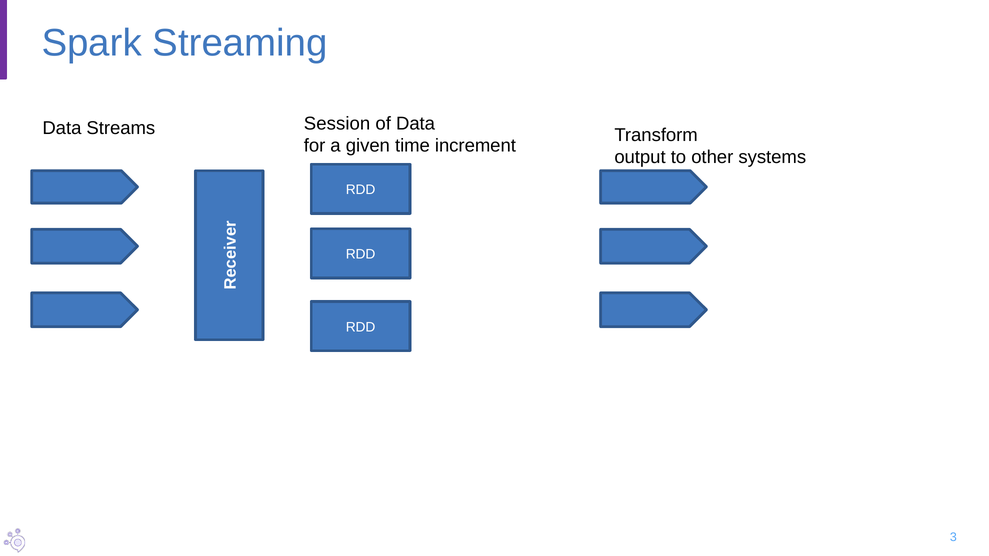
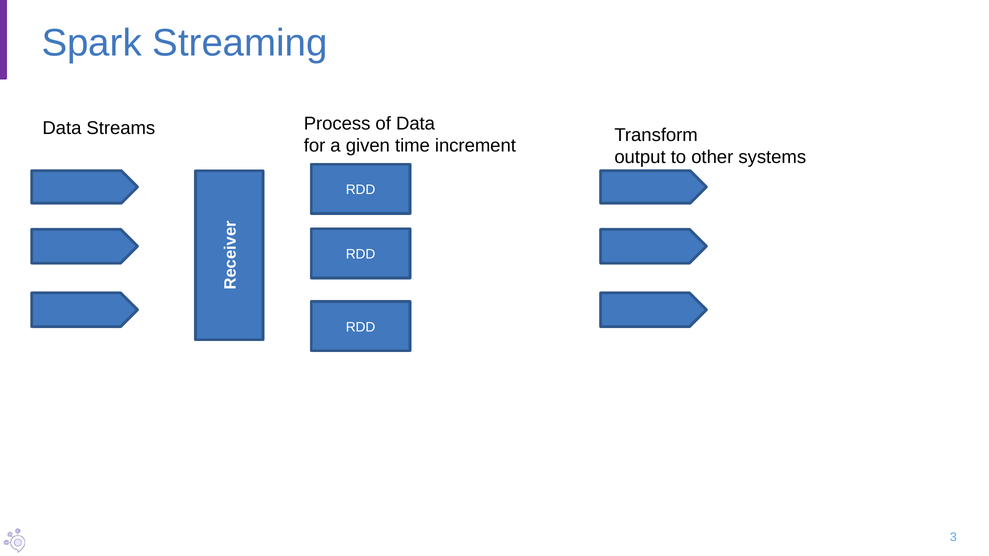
Session: Session -> Process (337, 124)
